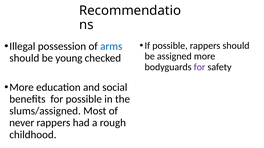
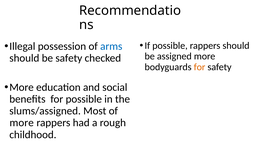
be young: young -> safety (69, 58)
for colour: purple -> orange (200, 67)
never: never -> more (22, 123)
